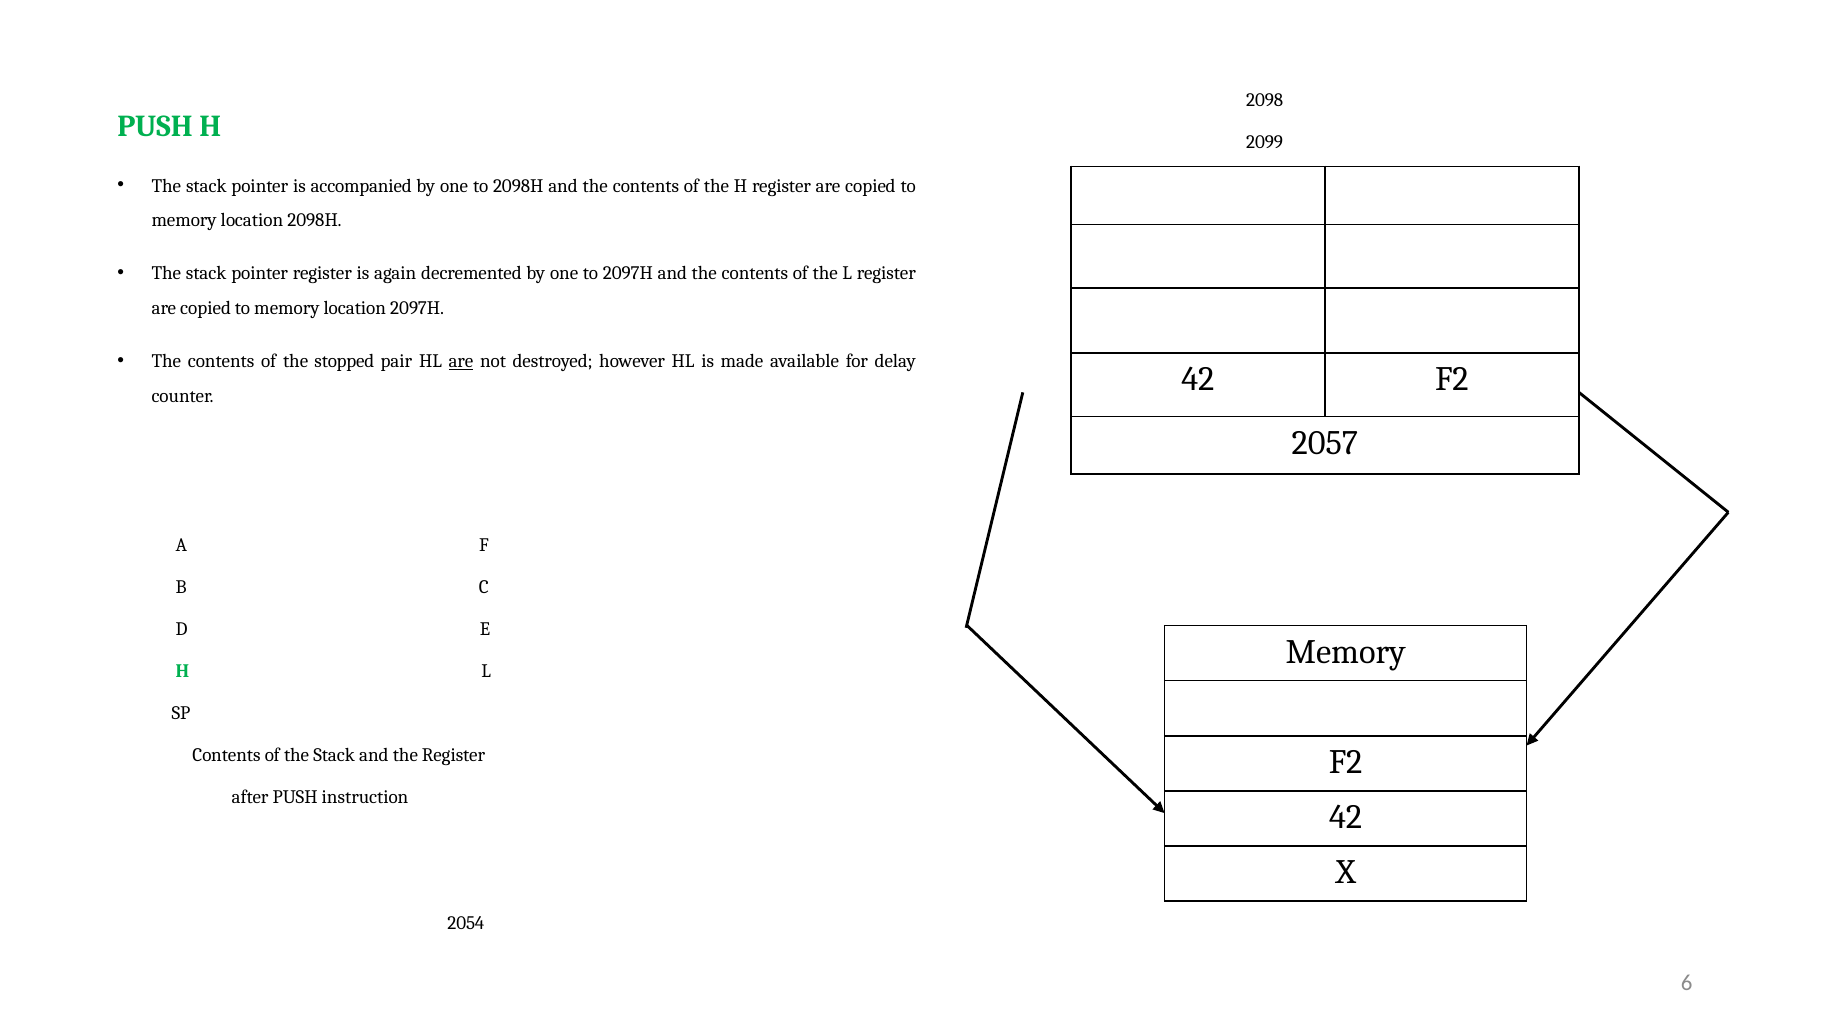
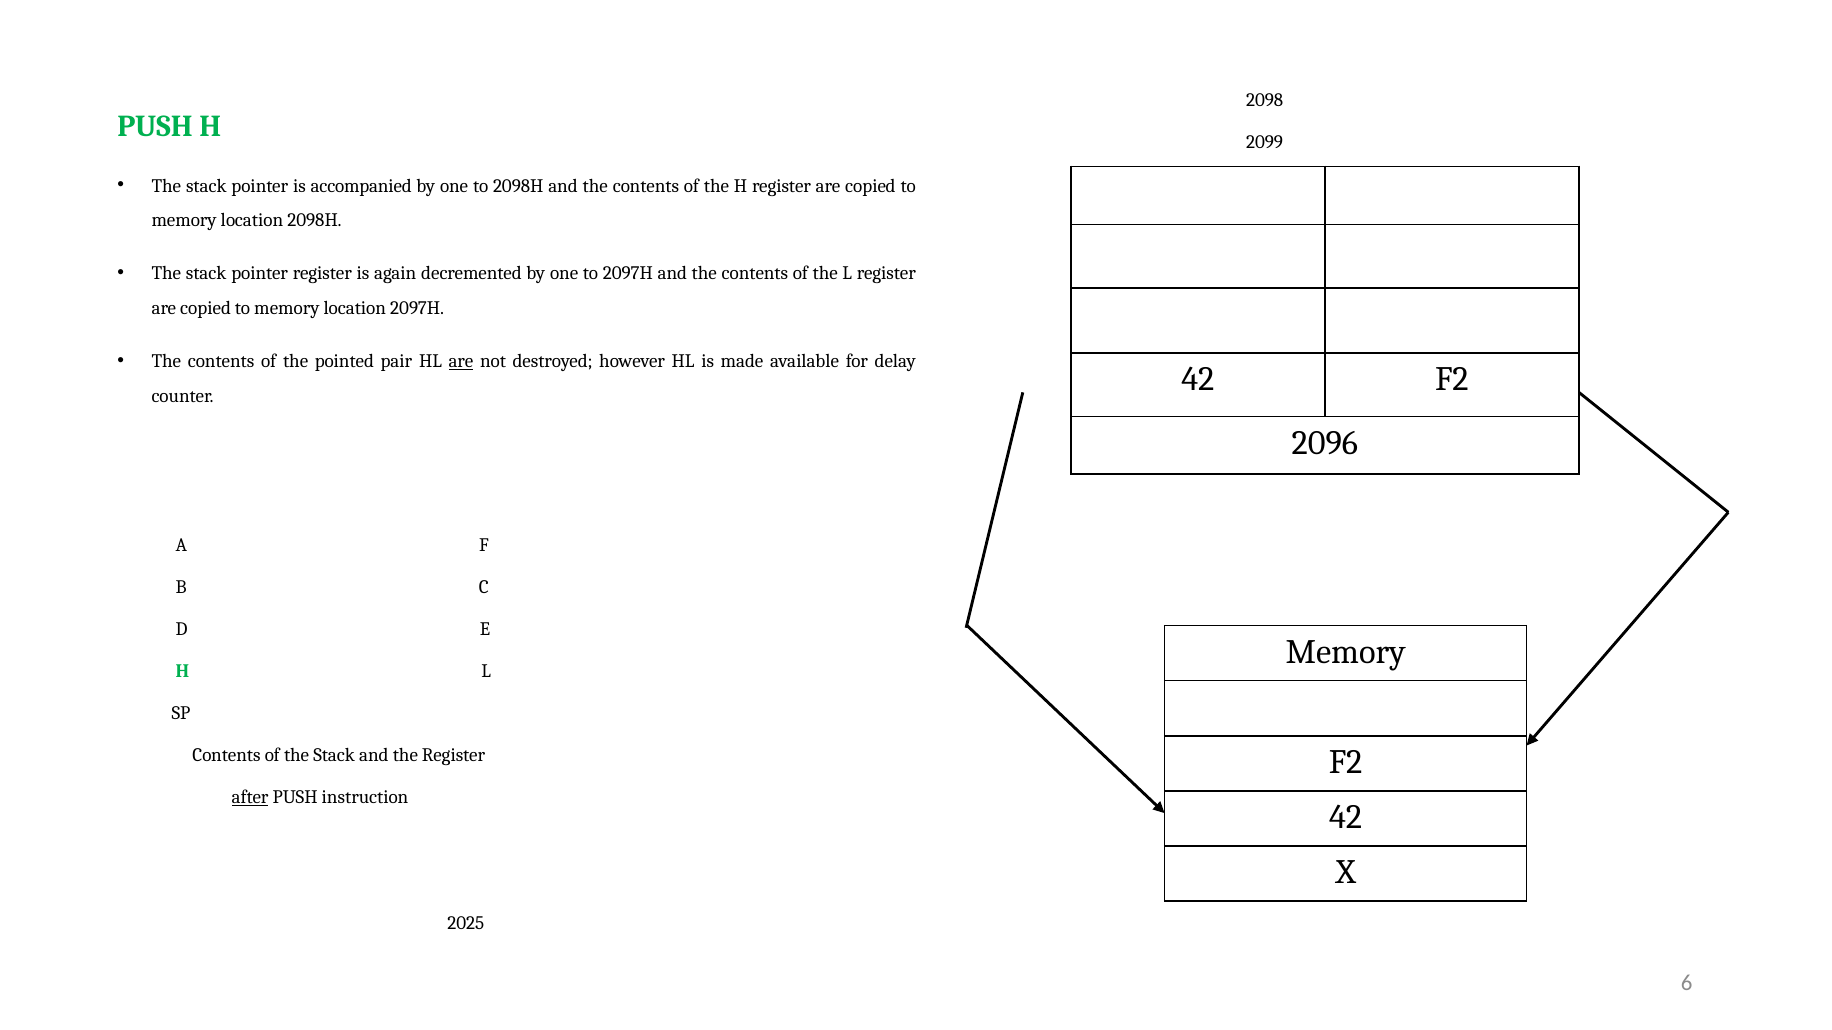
stopped: stopped -> pointed (344, 362)
2057: 2057 -> 2096 (1325, 443)
after underline: none -> present (250, 797)
2054: 2054 -> 2025 (466, 923)
